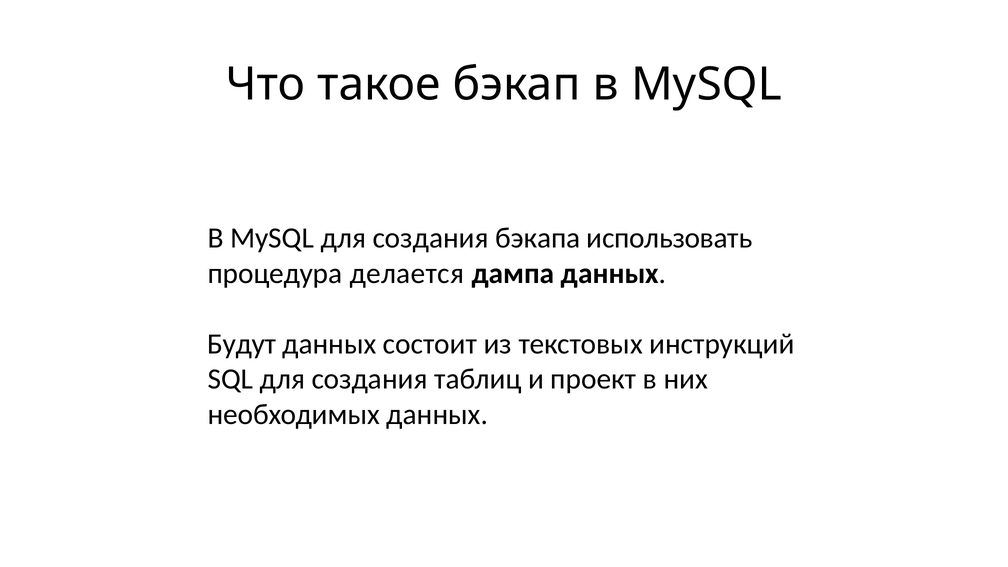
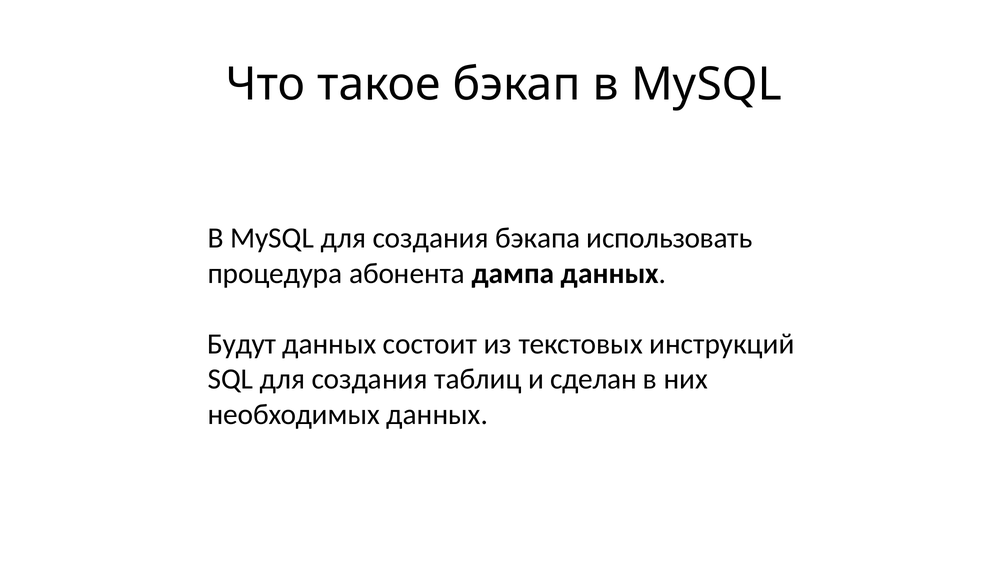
делается: делается -> абонента (407, 273)
проект: проект -> сделан (594, 379)
